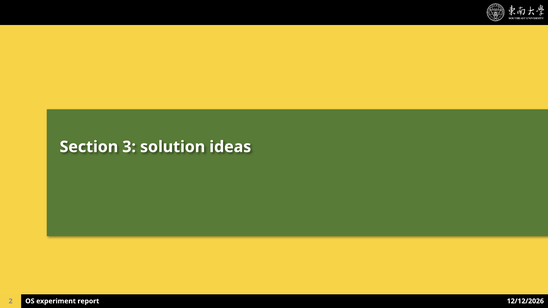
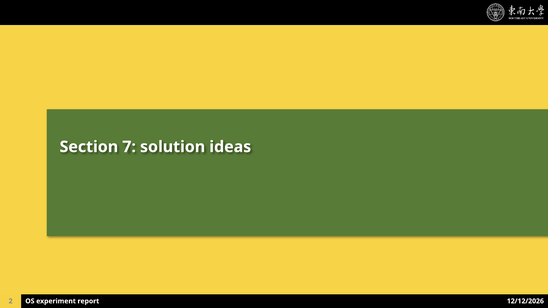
3: 3 -> 7 (129, 147)
